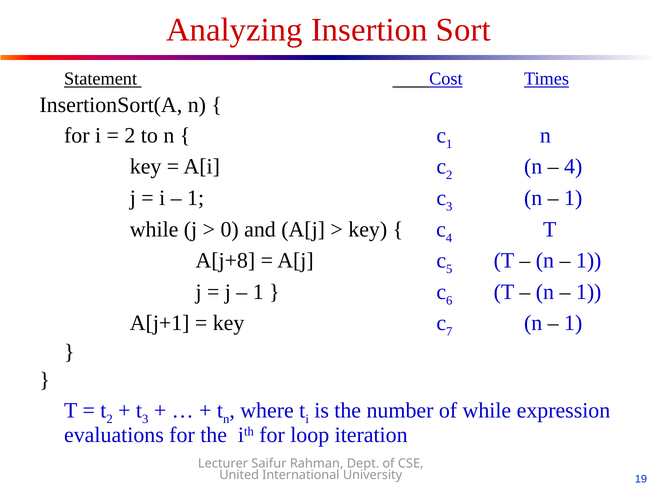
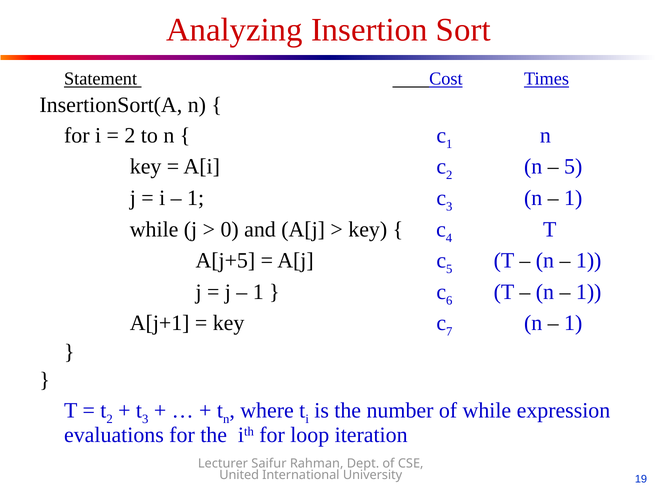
4: 4 -> 5 (573, 167)
A[j+8: A[j+8 -> A[j+5 (225, 260)
